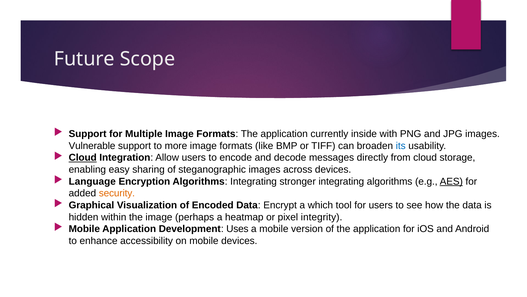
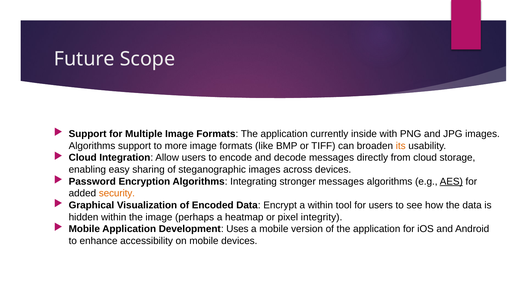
Vulnerable: Vulnerable -> Algorithms (92, 146)
its colour: blue -> orange (401, 146)
Cloud underline: present -> none (83, 157)
Language: Language -> Password (92, 181)
stronger integrating: integrating -> messages (341, 181)
a which: which -> within (320, 205)
